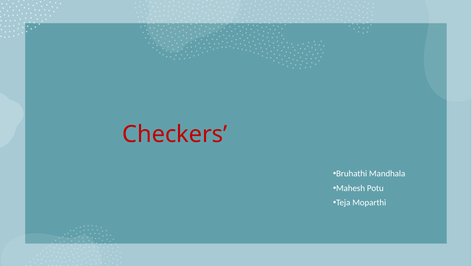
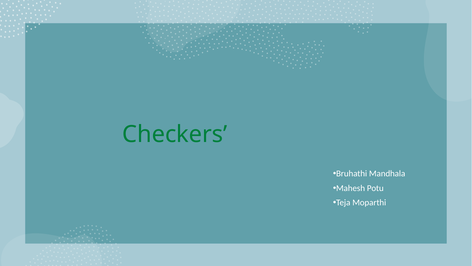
Checkers colour: red -> green (175, 134)
